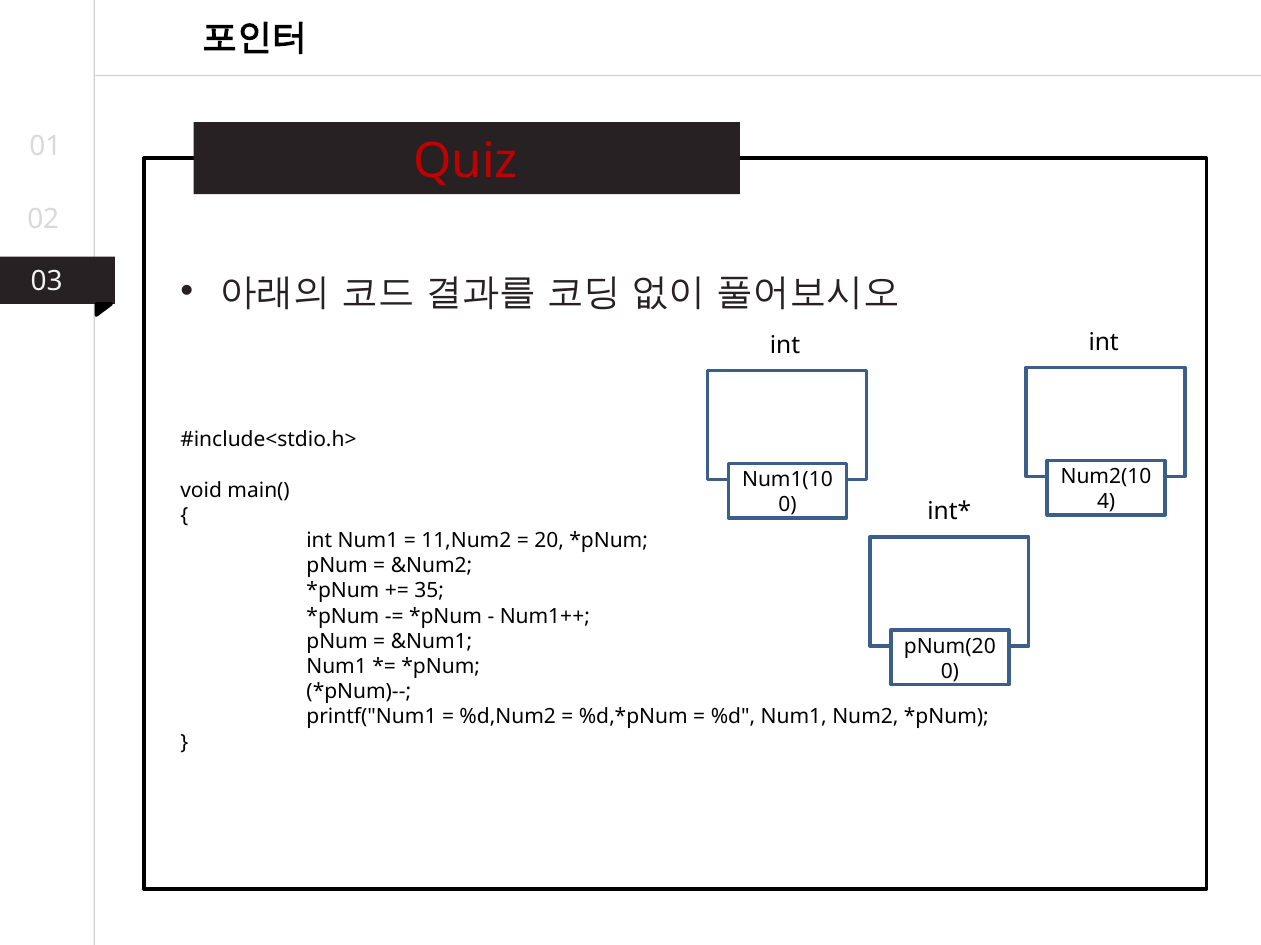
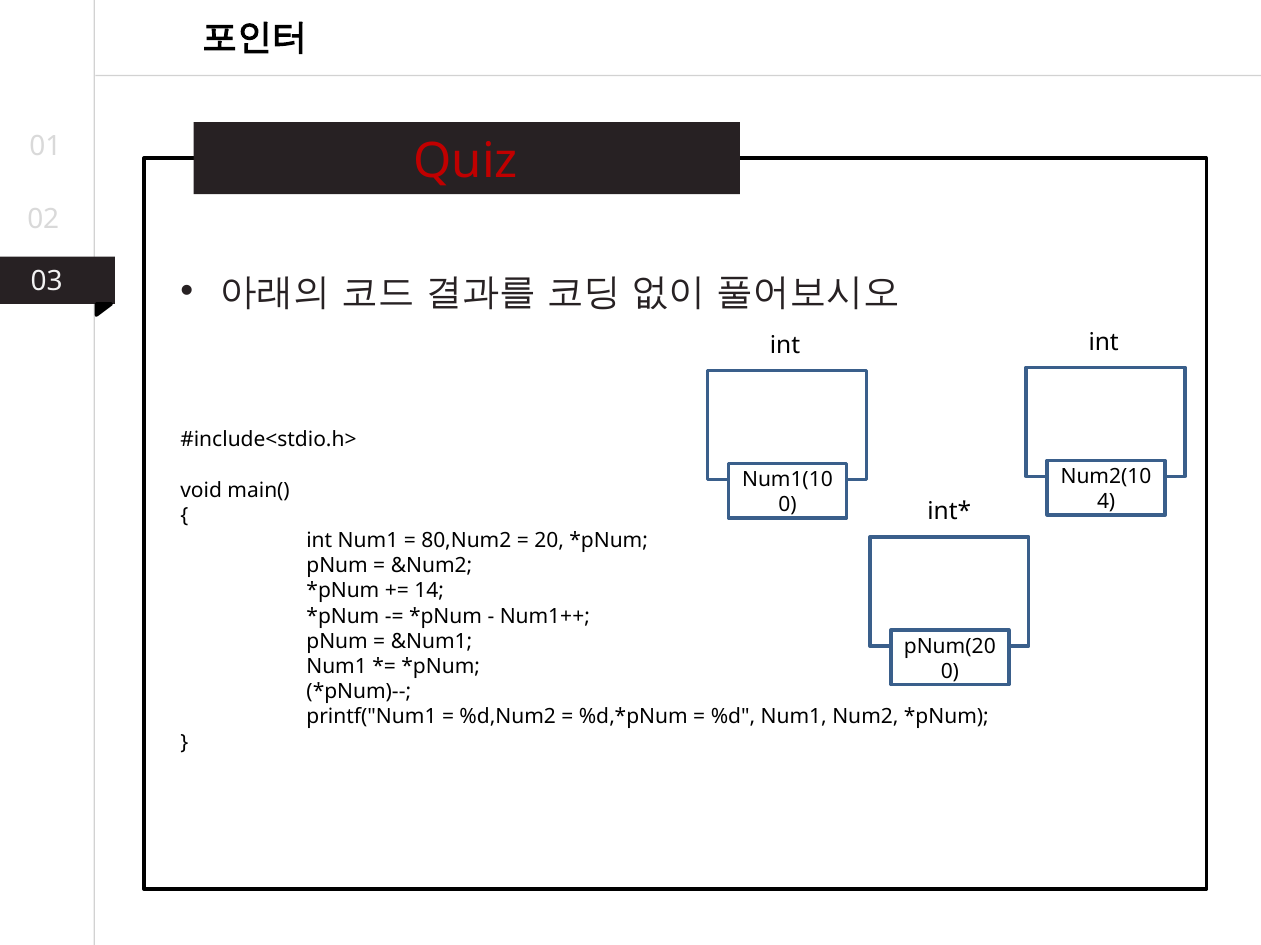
11,Num2: 11,Num2 -> 80,Num2 (466, 541)
35: 35 -> 14 (429, 591)
